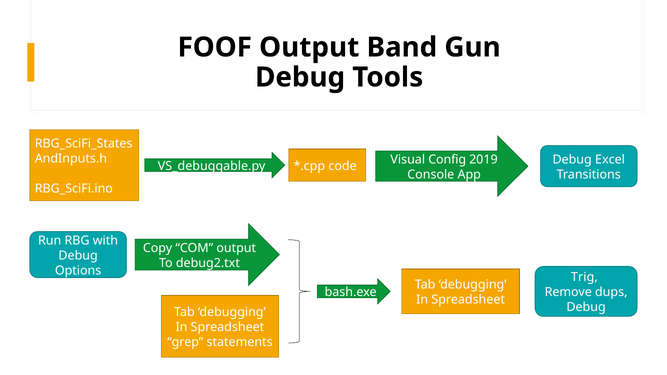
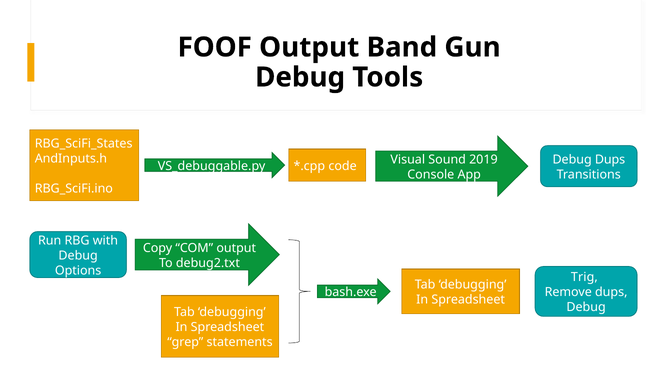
Config: Config -> Sound (447, 160)
Debug Excel: Excel -> Dups (610, 160)
